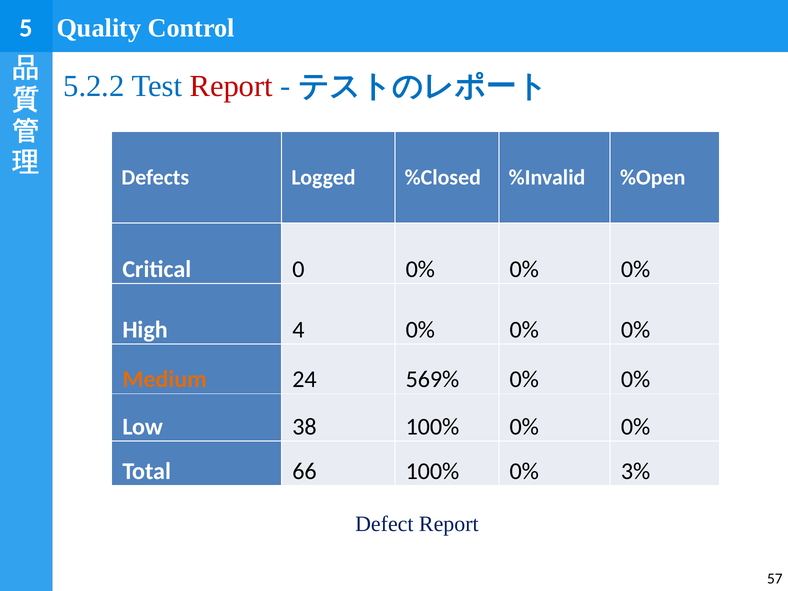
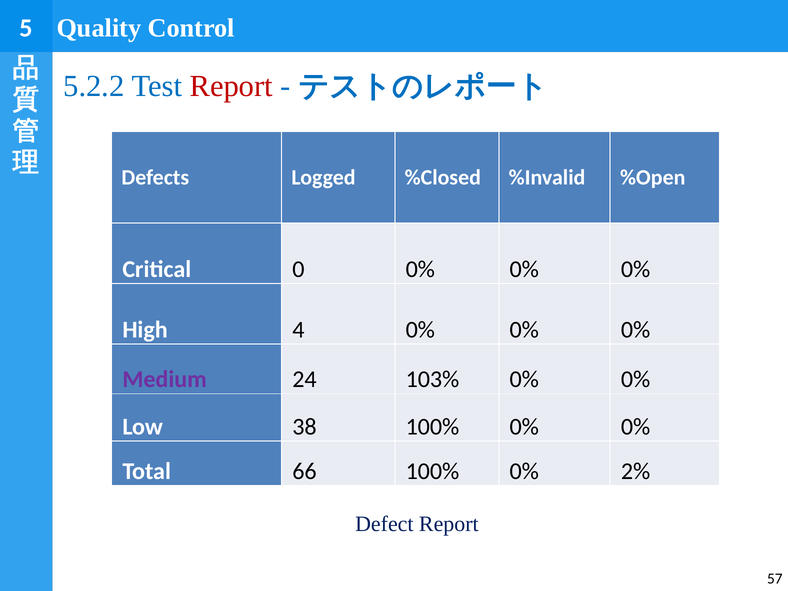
Medium colour: orange -> purple (165, 379)
569%: 569% -> 103% (432, 379)
3%: 3% -> 2% (636, 471)
